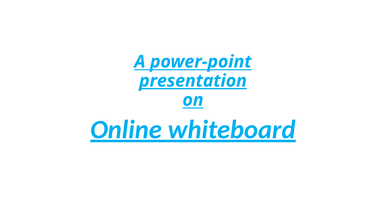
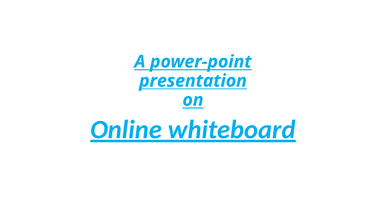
presentation underline: present -> none (193, 81)
